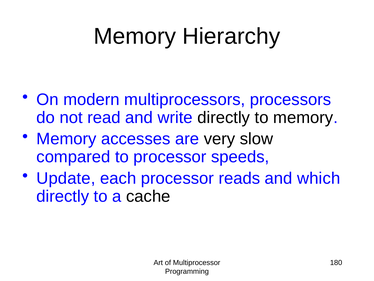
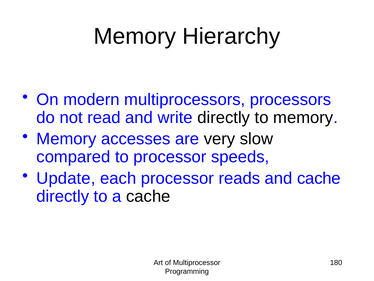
and which: which -> cache (319, 178)
